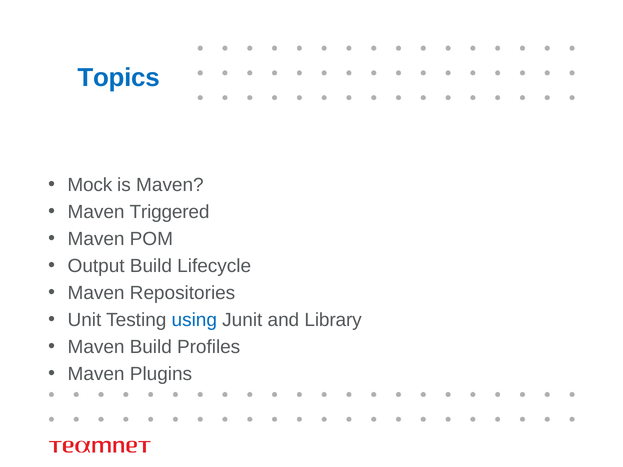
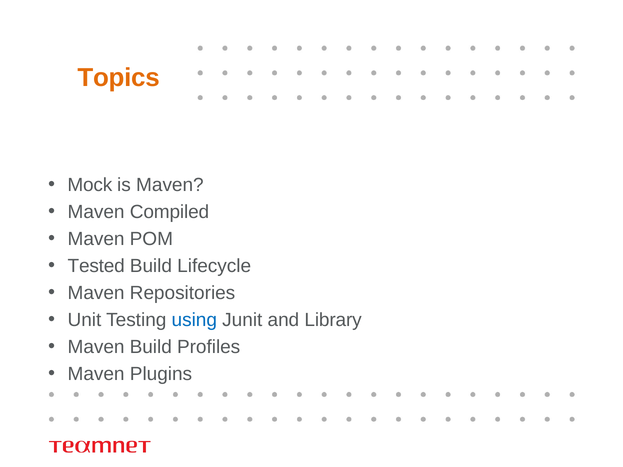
Topics colour: blue -> orange (119, 78)
Triggered: Triggered -> Compiled (169, 212)
Output: Output -> Tested (96, 266)
